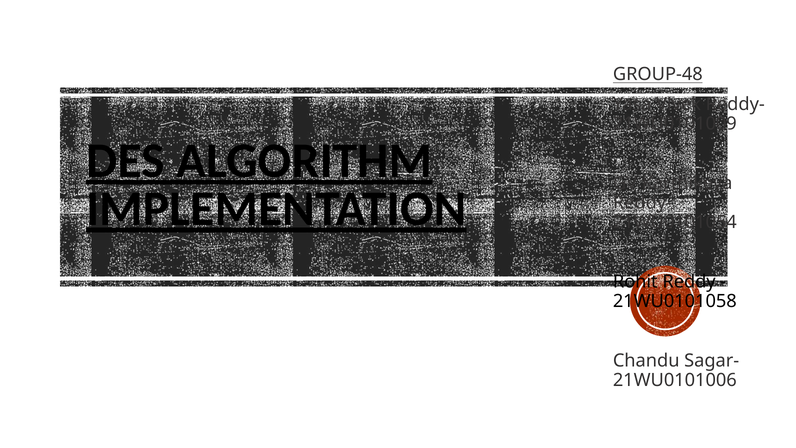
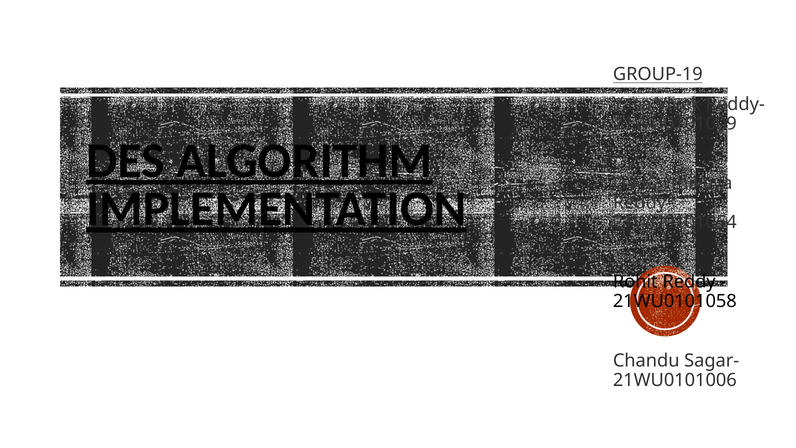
GROUP-48: GROUP-48 -> GROUP-19 (658, 74)
